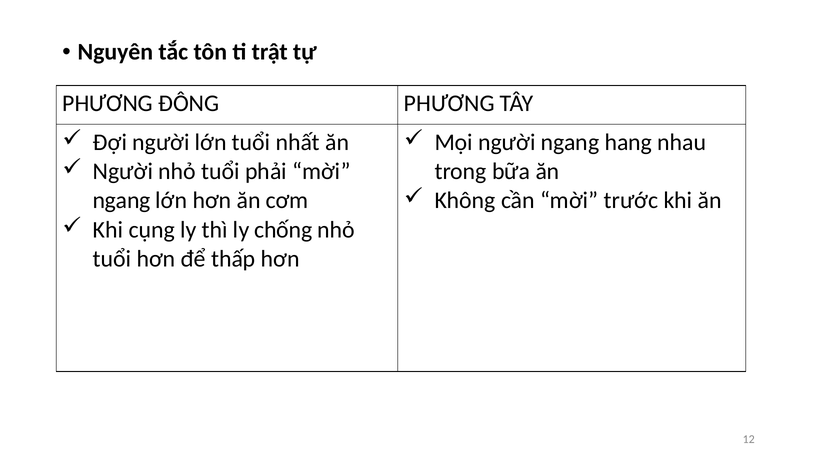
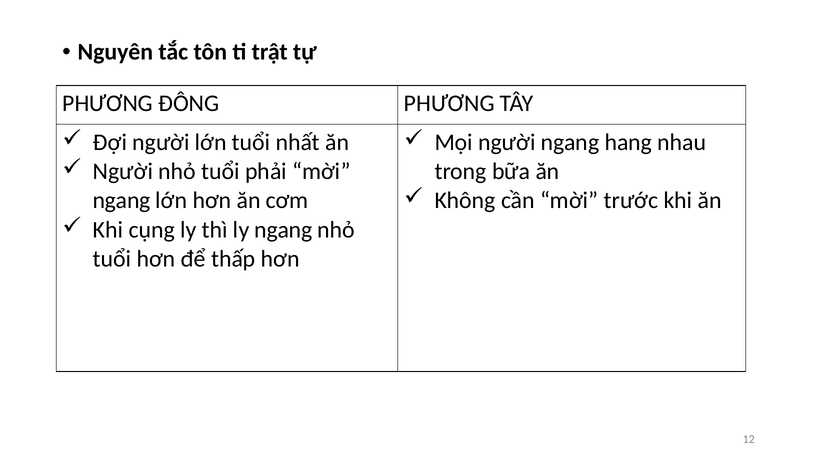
ly chống: chống -> ngang (283, 229)
